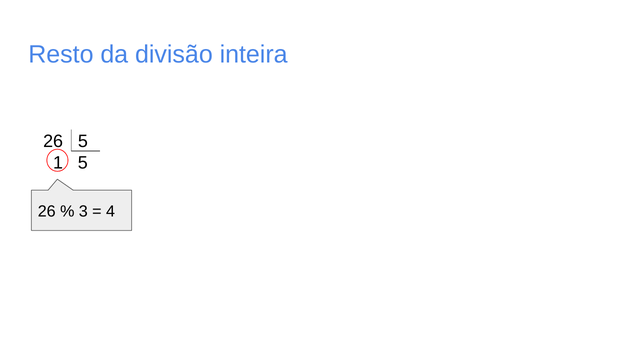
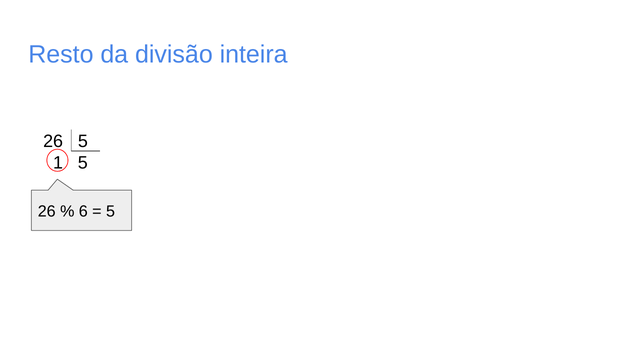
3: 3 -> 6 (83, 211)
4: 4 -> 5 (111, 211)
